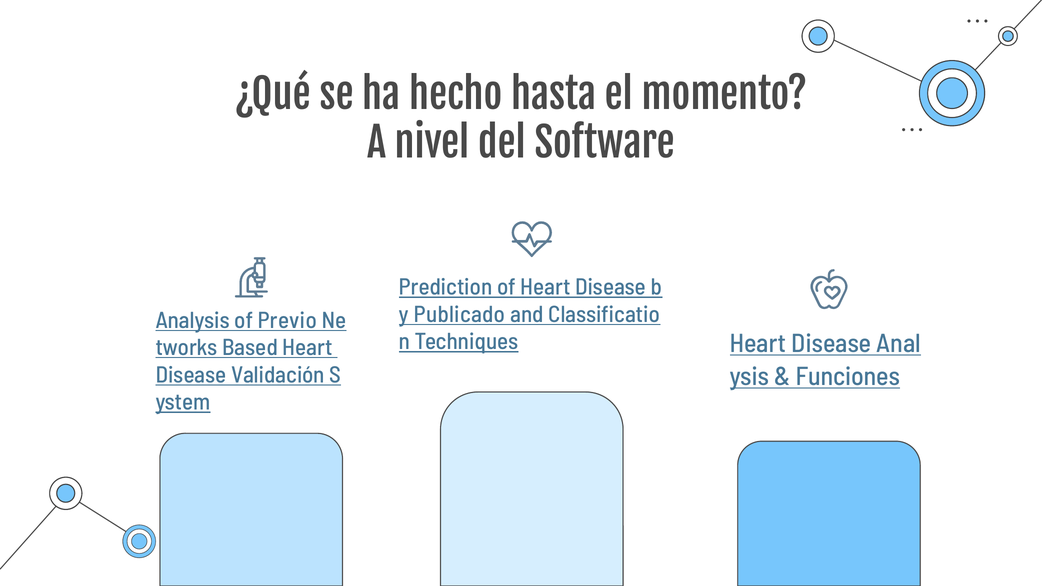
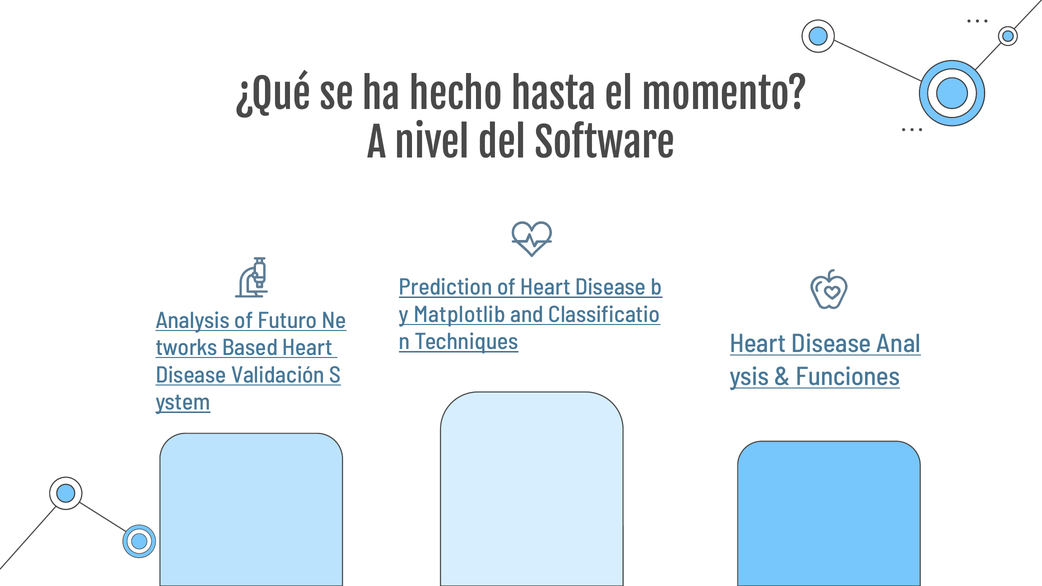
Publicado: Publicado -> Matplotlib (460, 315)
Previo: Previo -> Futuro (287, 321)
